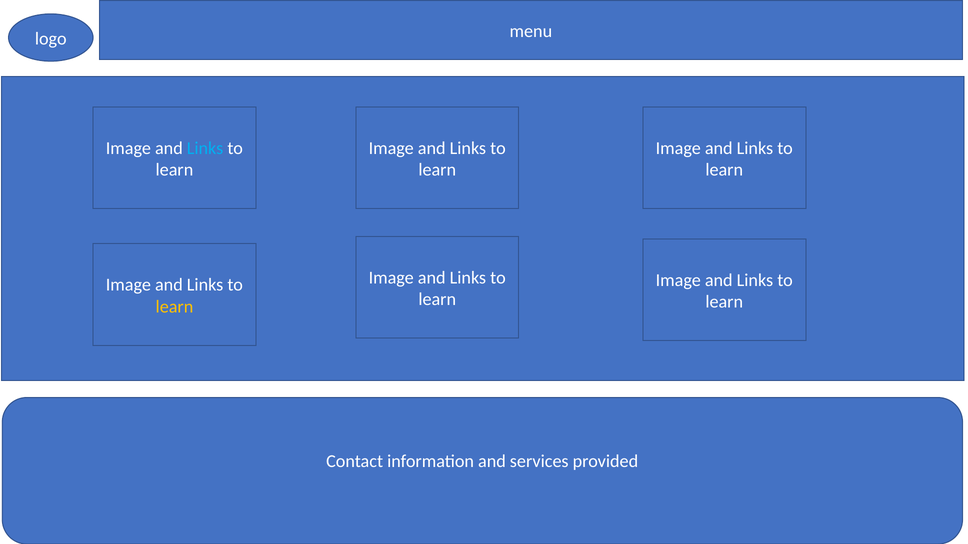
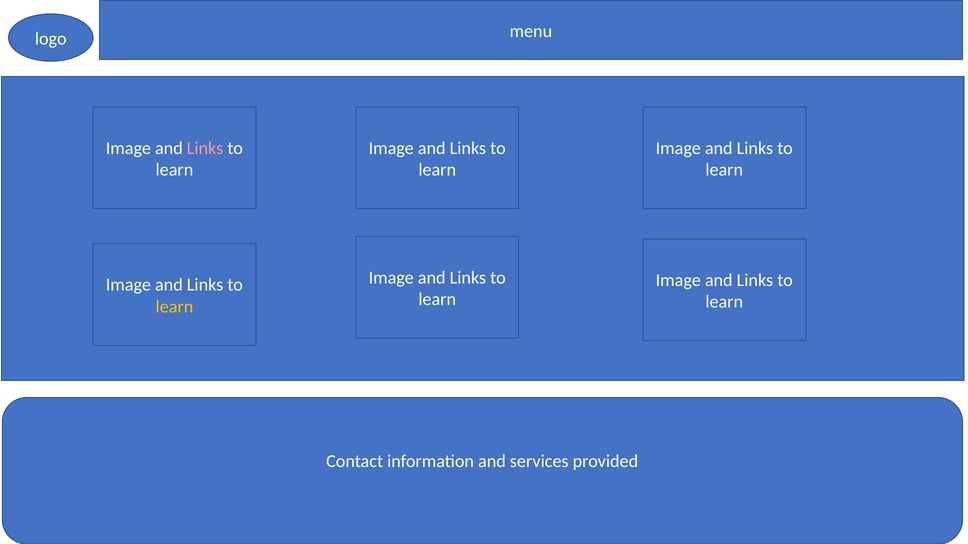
Links colour: light blue -> pink (205, 148)
